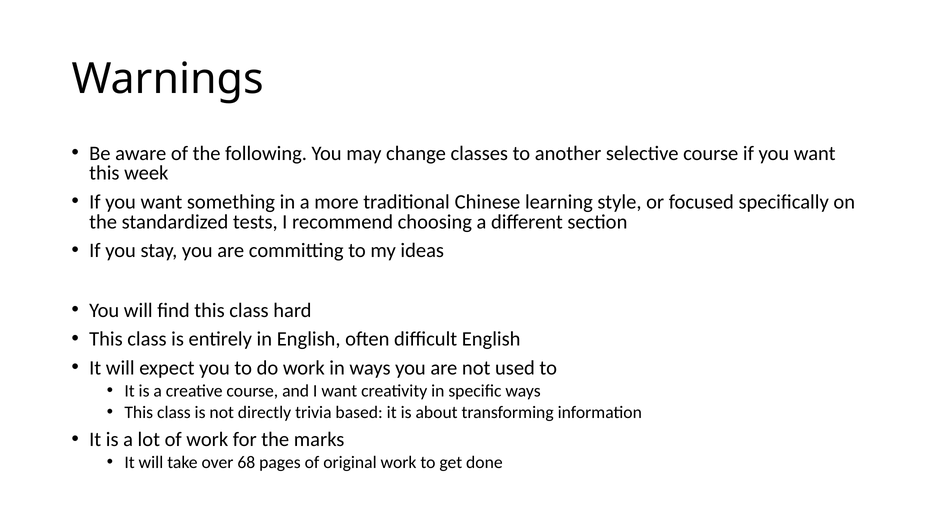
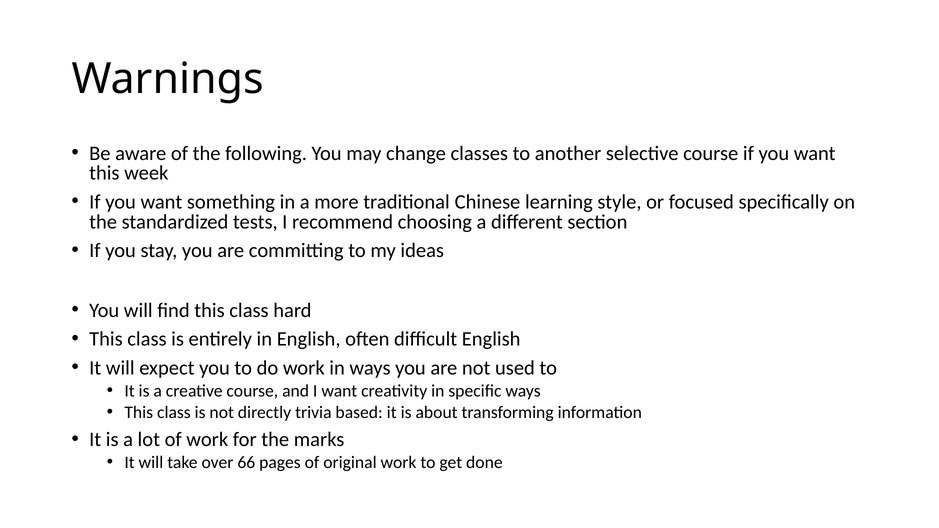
68: 68 -> 66 (246, 463)
